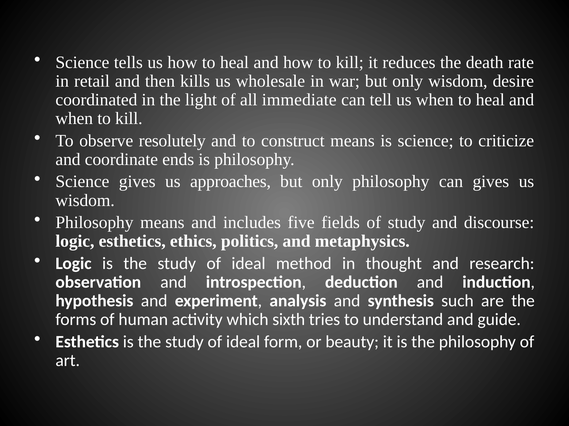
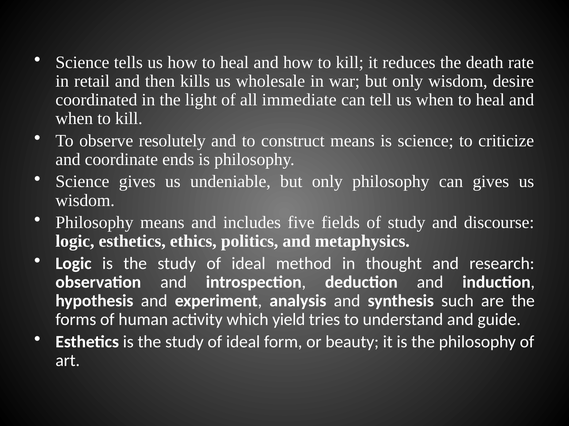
approaches: approaches -> undeniable (230, 182)
sixth: sixth -> yield (289, 320)
